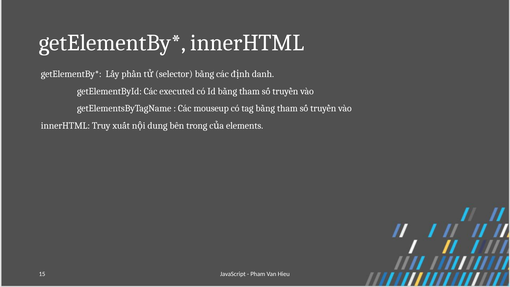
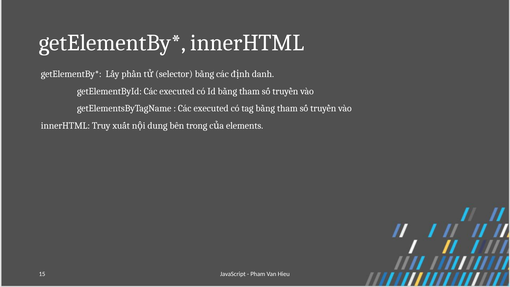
mouseup: mouseup -> executed (211, 108)
